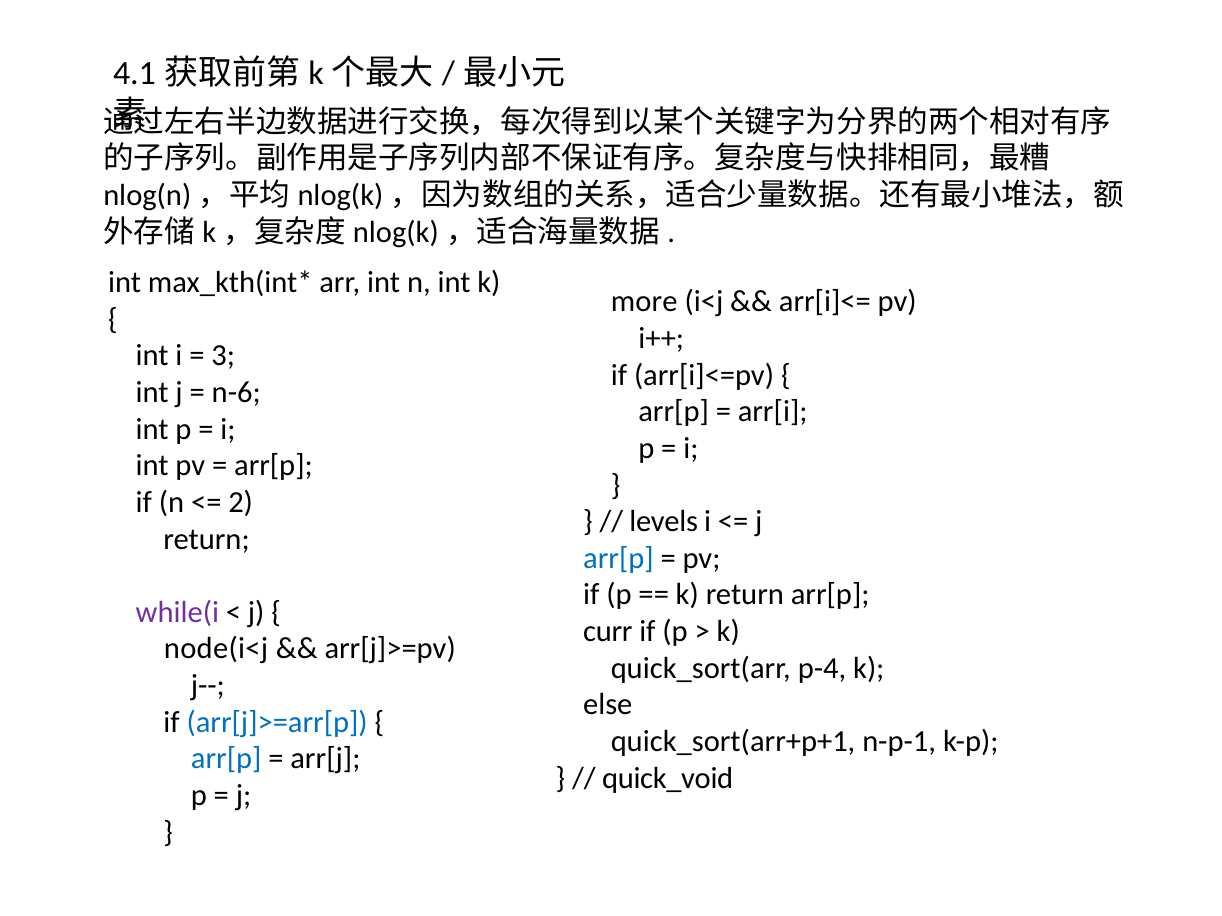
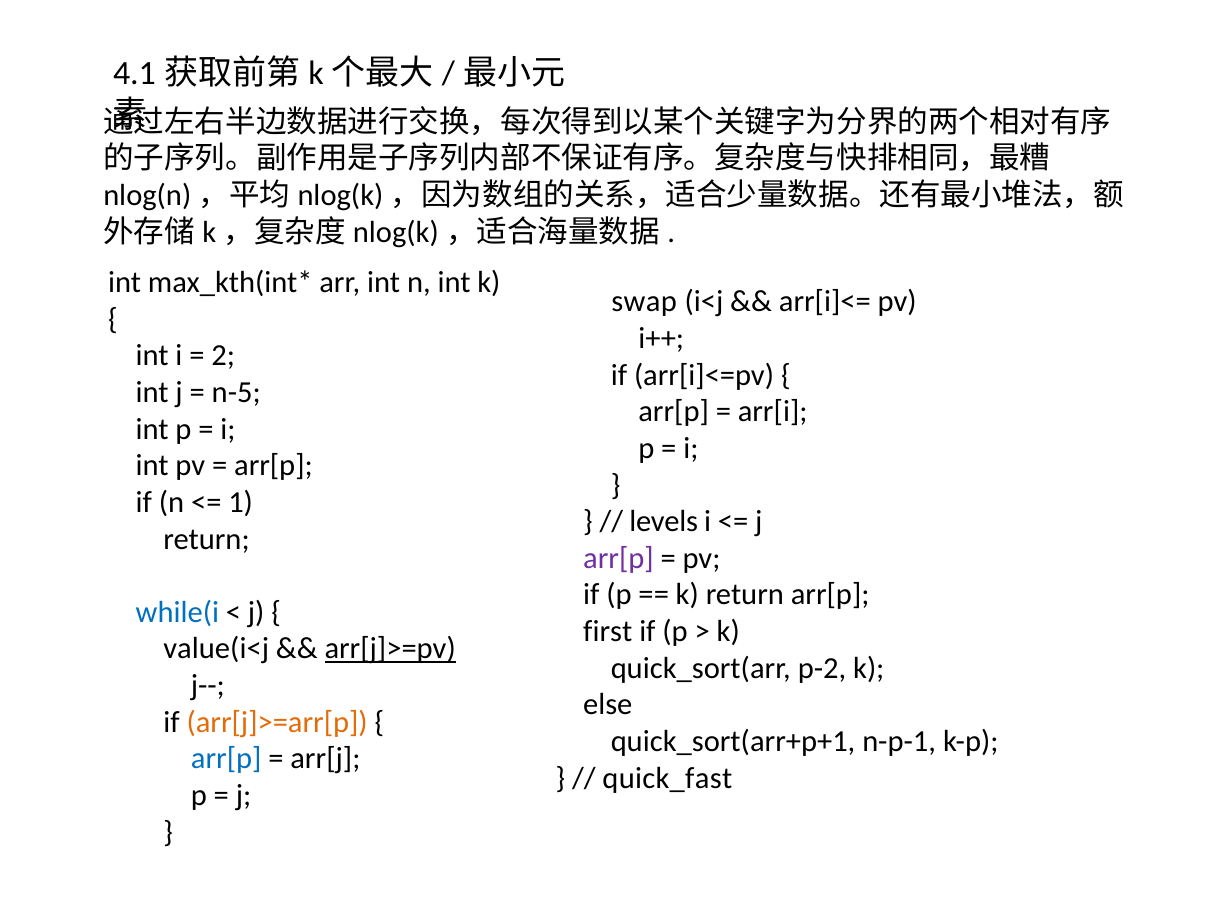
more: more -> swap (644, 302)
3: 3 -> 2 (223, 356)
n-6: n-6 -> n-5 (236, 393)
2: 2 -> 1 (241, 503)
arr[p colour: blue -> purple (618, 559)
while(i colour: purple -> blue (177, 613)
curr: curr -> first (608, 632)
node(i<j: node(i<j -> value(i<j (216, 649)
arr[j]>=pv underline: none -> present (390, 649)
p-4: p-4 -> p-2 (822, 669)
arr[j]>=arr[p colour: blue -> orange (277, 723)
quick_void: quick_void -> quick_fast (667, 779)
